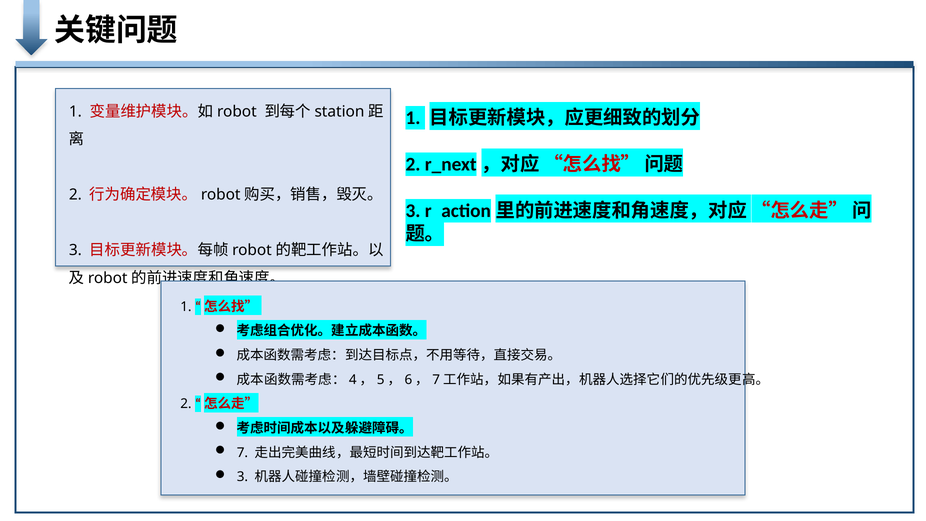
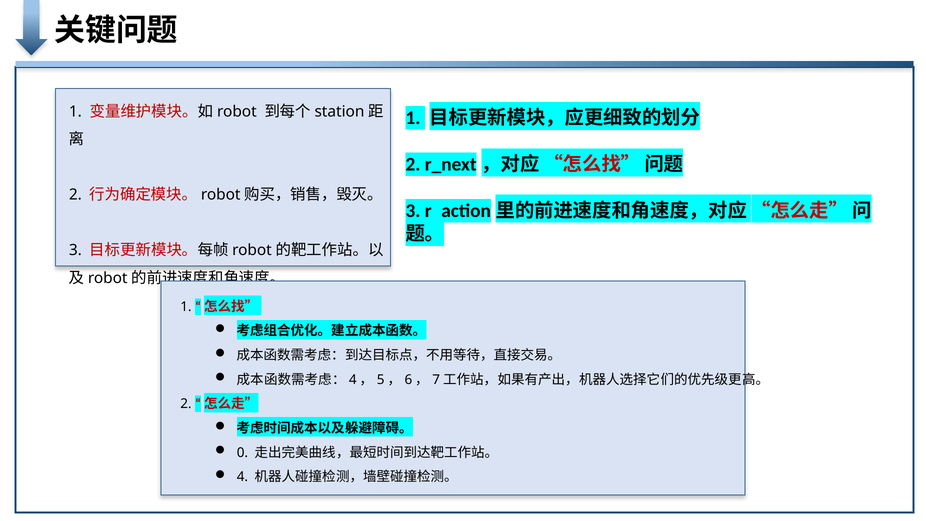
7: 7 -> 0 (242, 452)
3: 3 -> 4 (242, 477)
